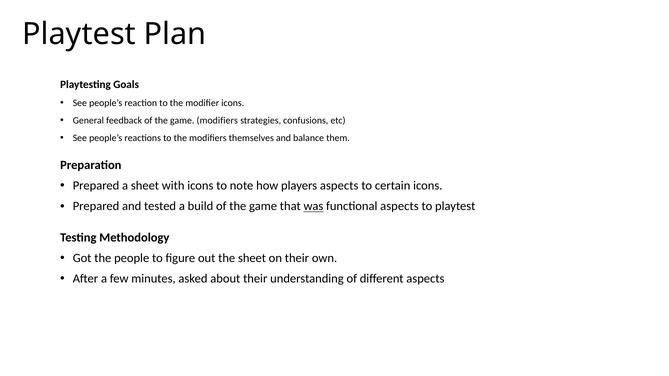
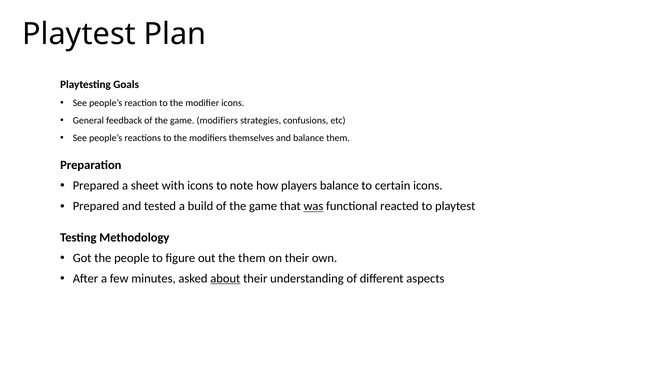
players aspects: aspects -> balance (339, 186)
functional aspects: aspects -> reacted (400, 207)
the sheet: sheet -> them (252, 258)
about underline: none -> present (225, 279)
